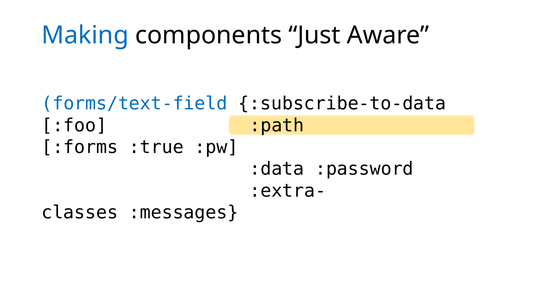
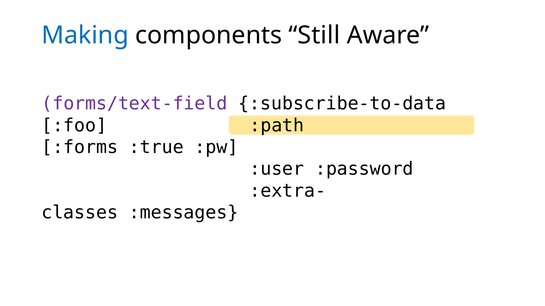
Just: Just -> Still (314, 35)
forms/text-field colour: blue -> purple (134, 104)
:data: :data -> :user (277, 169)
